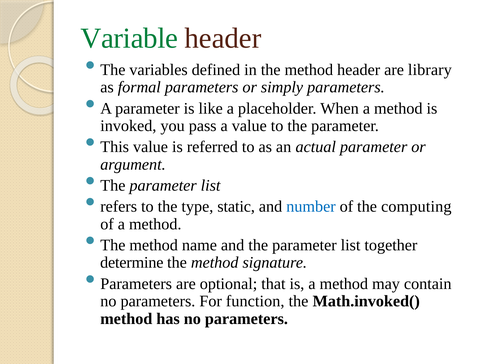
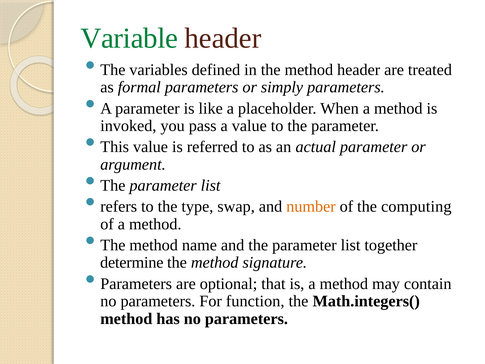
library: library -> treated (430, 70)
static: static -> swap (236, 206)
number colour: blue -> orange (311, 206)
Math.invoked(: Math.invoked( -> Math.integers( (366, 301)
